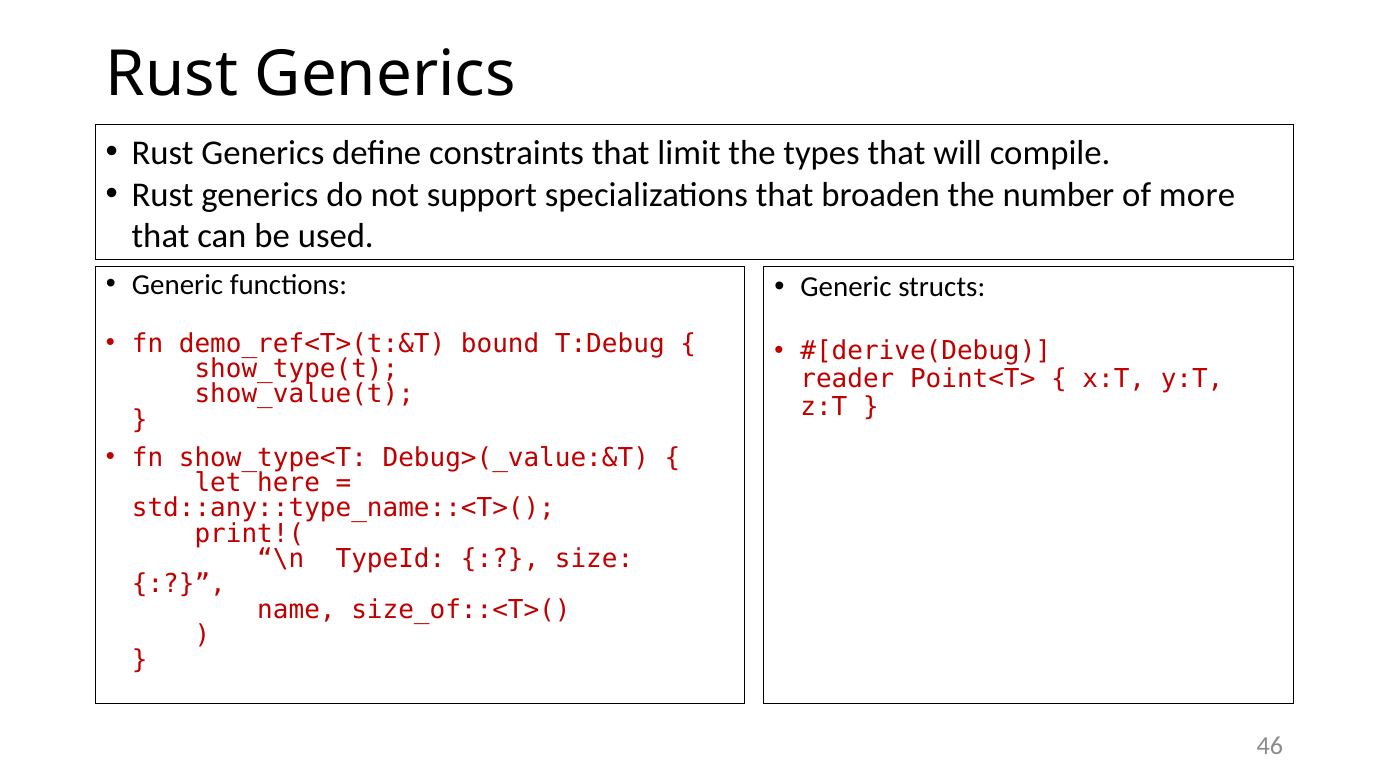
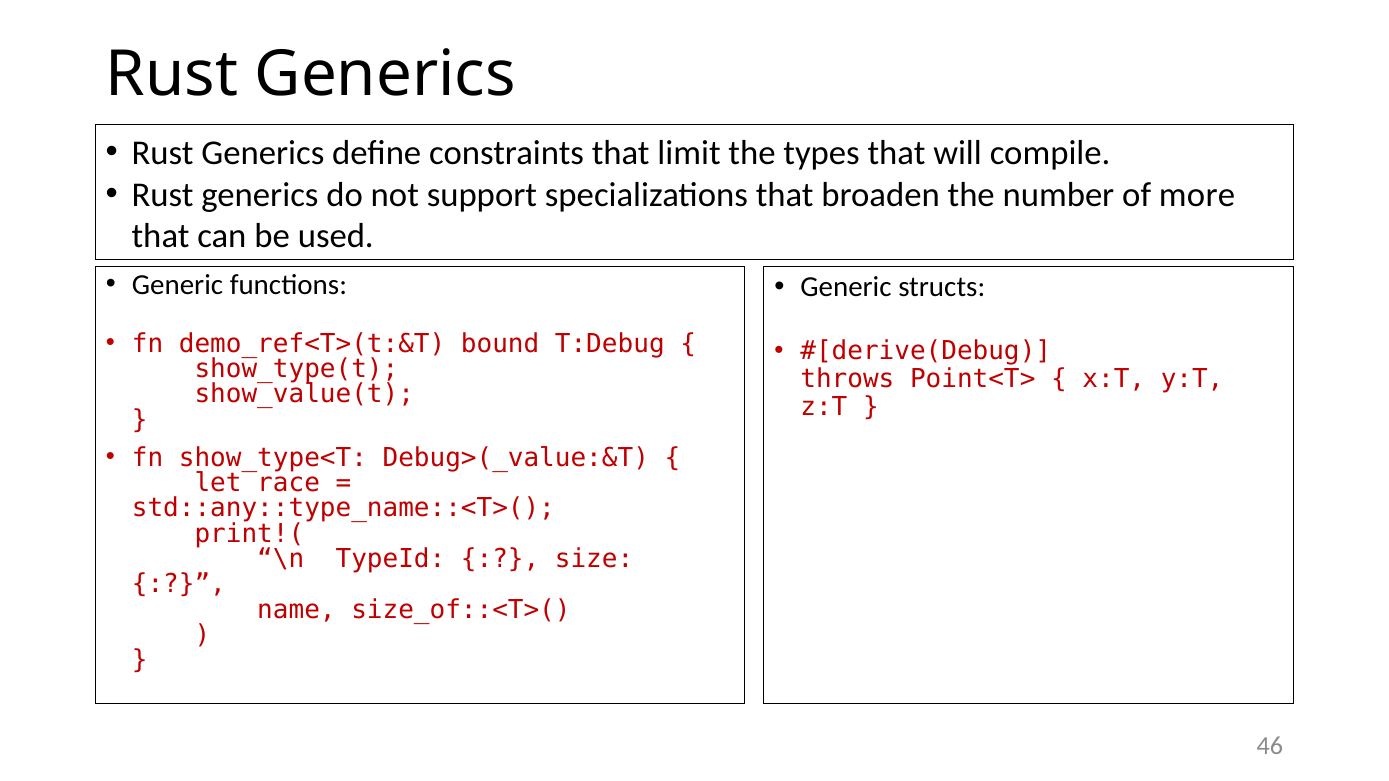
reader: reader -> throws (847, 379)
here: here -> race (289, 483)
